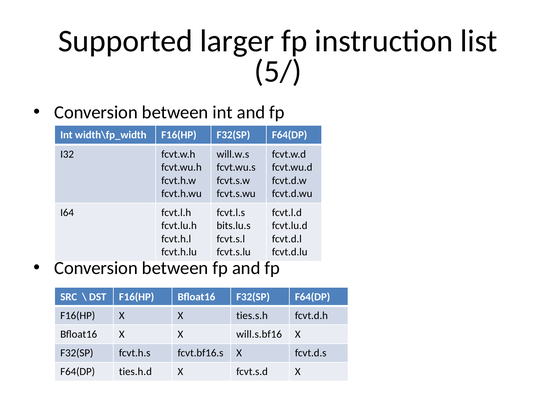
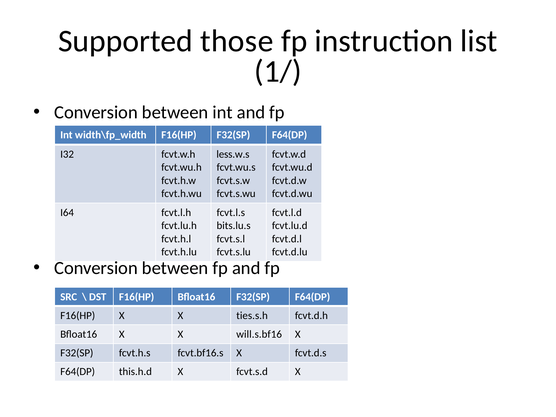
larger: larger -> those (237, 41)
5/: 5/ -> 1/ (278, 71)
will.w.s: will.w.s -> less.w.s (233, 154)
ties.h.d: ties.h.d -> this.h.d (135, 372)
